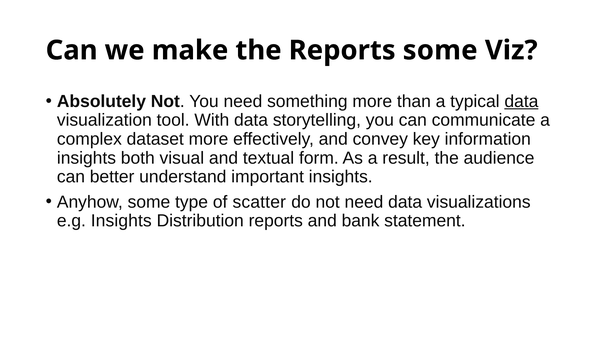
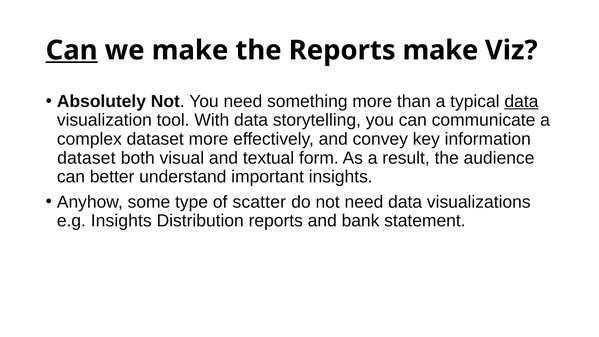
Can underline: none -> present (72, 50)
Reports some: some -> make (440, 50)
insights: insights -> dataset (86, 158)
